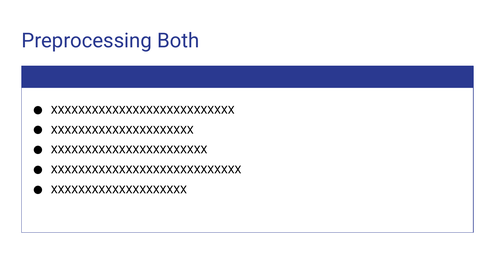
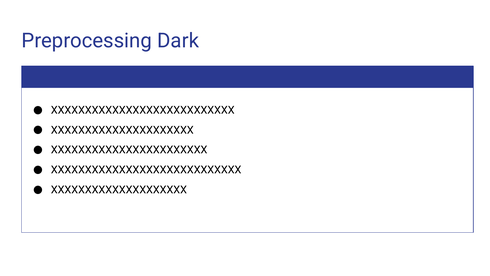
Both: Both -> Dark (178, 41)
